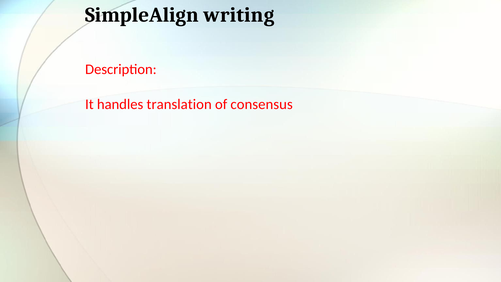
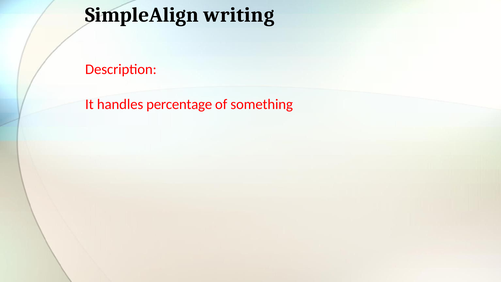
translation: translation -> percentage (179, 104)
consensus: consensus -> something (262, 104)
